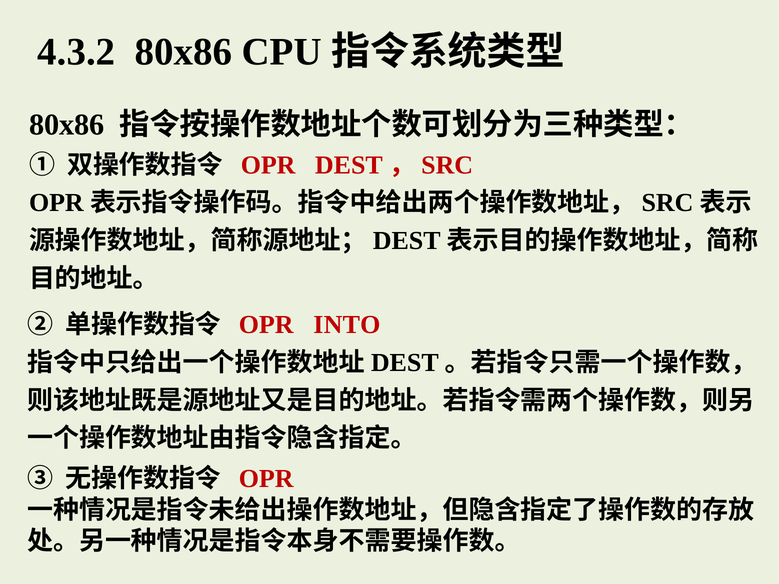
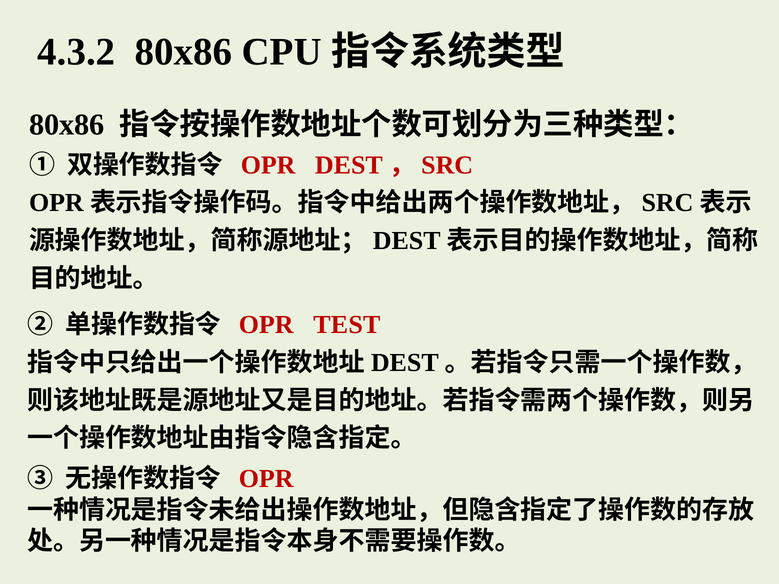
INTO: INTO -> TEST (347, 325)
